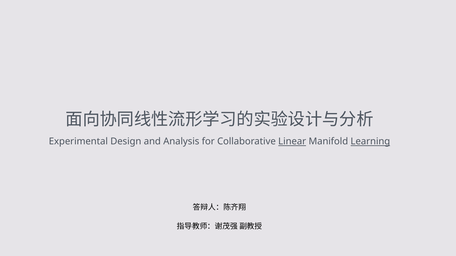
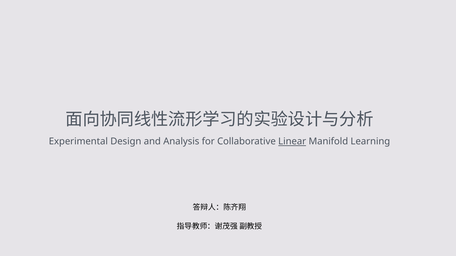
Learning underline: present -> none (370, 142)
